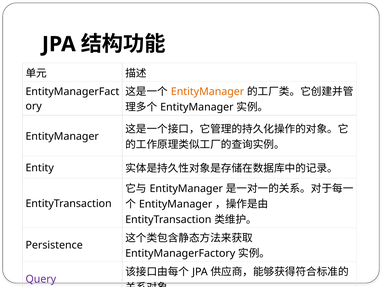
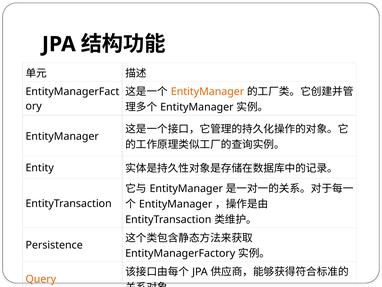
Query colour: purple -> orange (41, 279)
